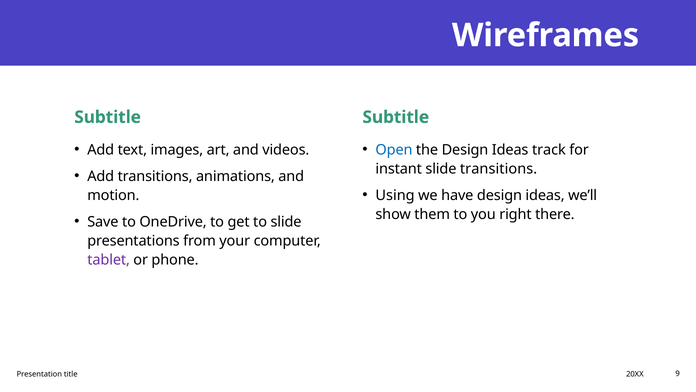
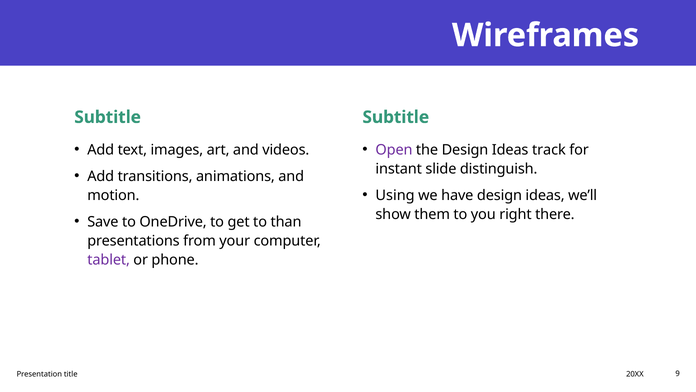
Open colour: blue -> purple (394, 150)
slide transitions: transitions -> distinguish (499, 169)
to slide: slide -> than (286, 222)
